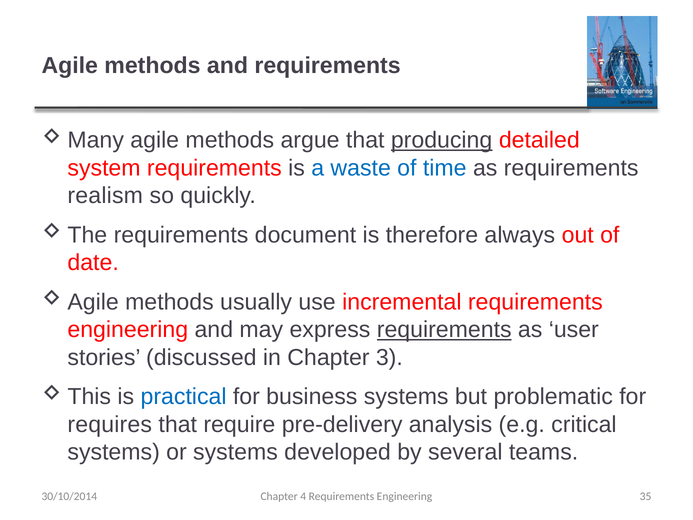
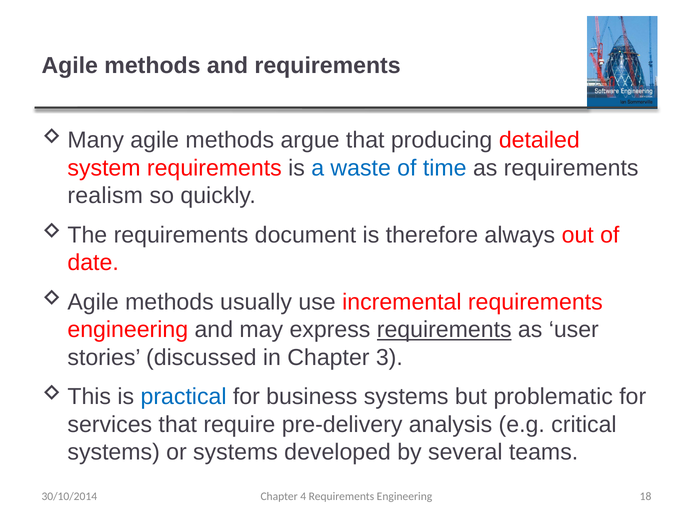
producing underline: present -> none (442, 140)
requires: requires -> services (110, 424)
35: 35 -> 18 (646, 496)
